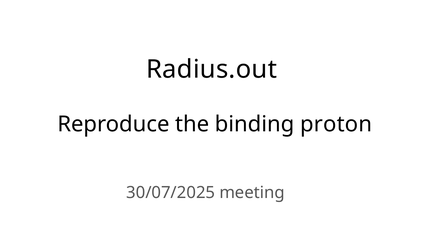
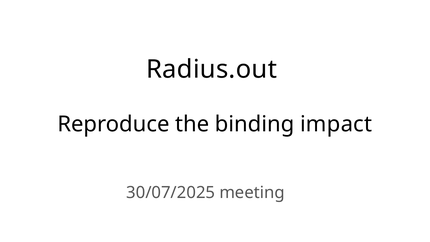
proton: proton -> impact (336, 124)
